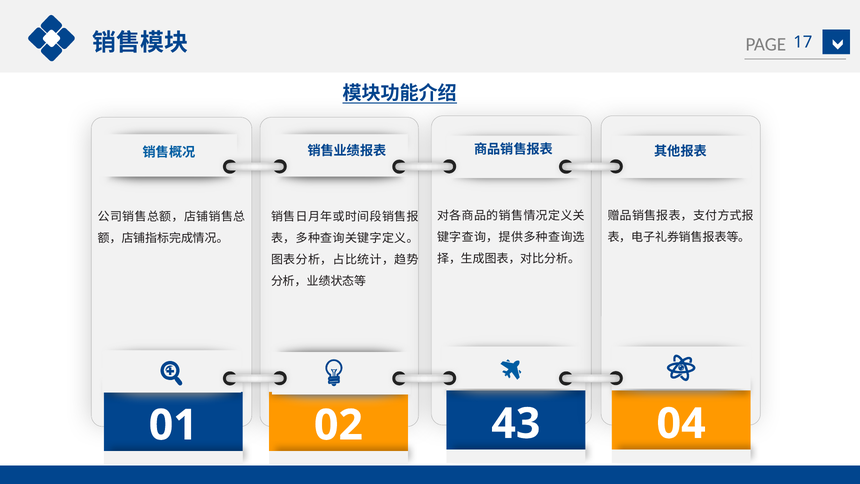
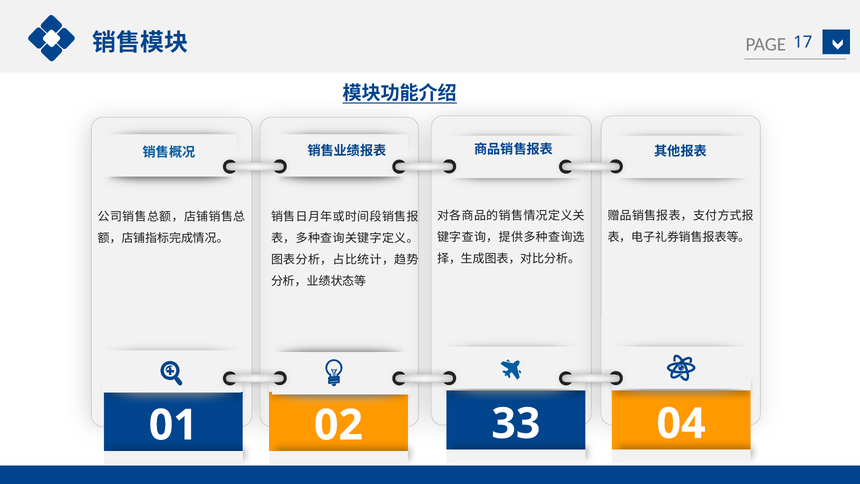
43: 43 -> 33 (516, 424)
